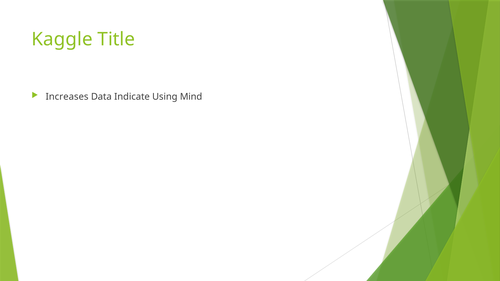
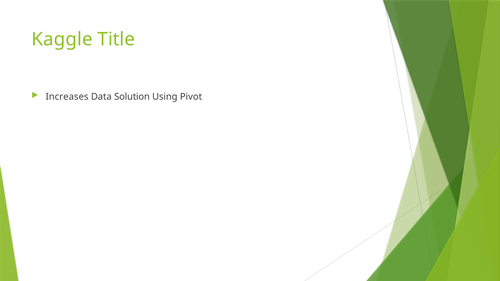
Indicate: Indicate -> Solution (132, 97)
Mind: Mind -> Pivot (191, 97)
